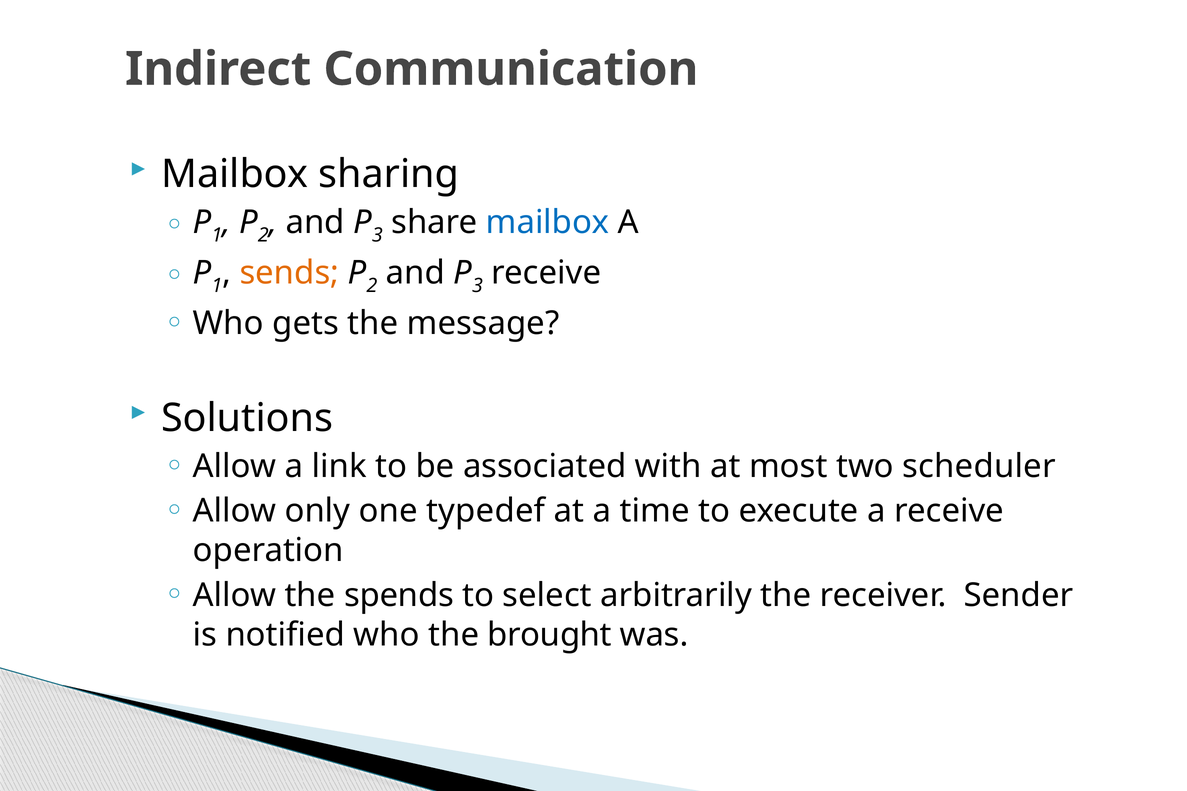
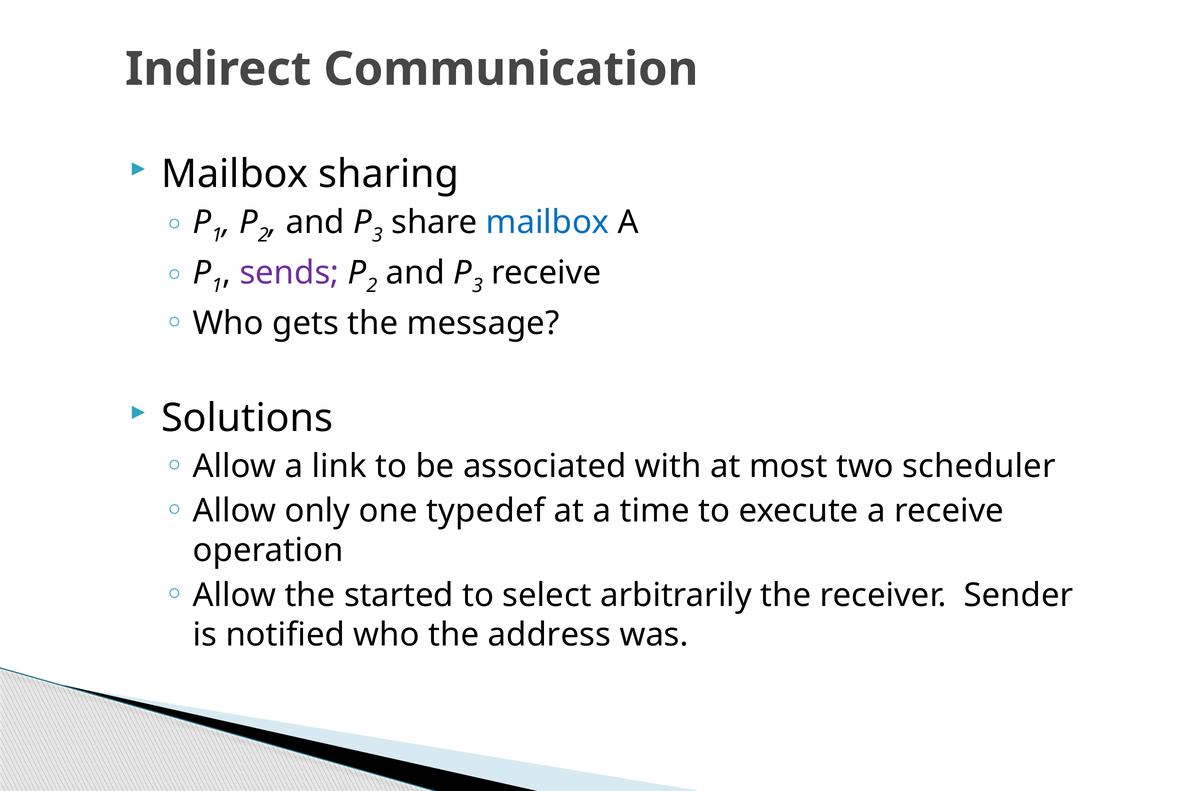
sends colour: orange -> purple (289, 273)
spends: spends -> started (399, 595)
brought: brought -> address (549, 635)
